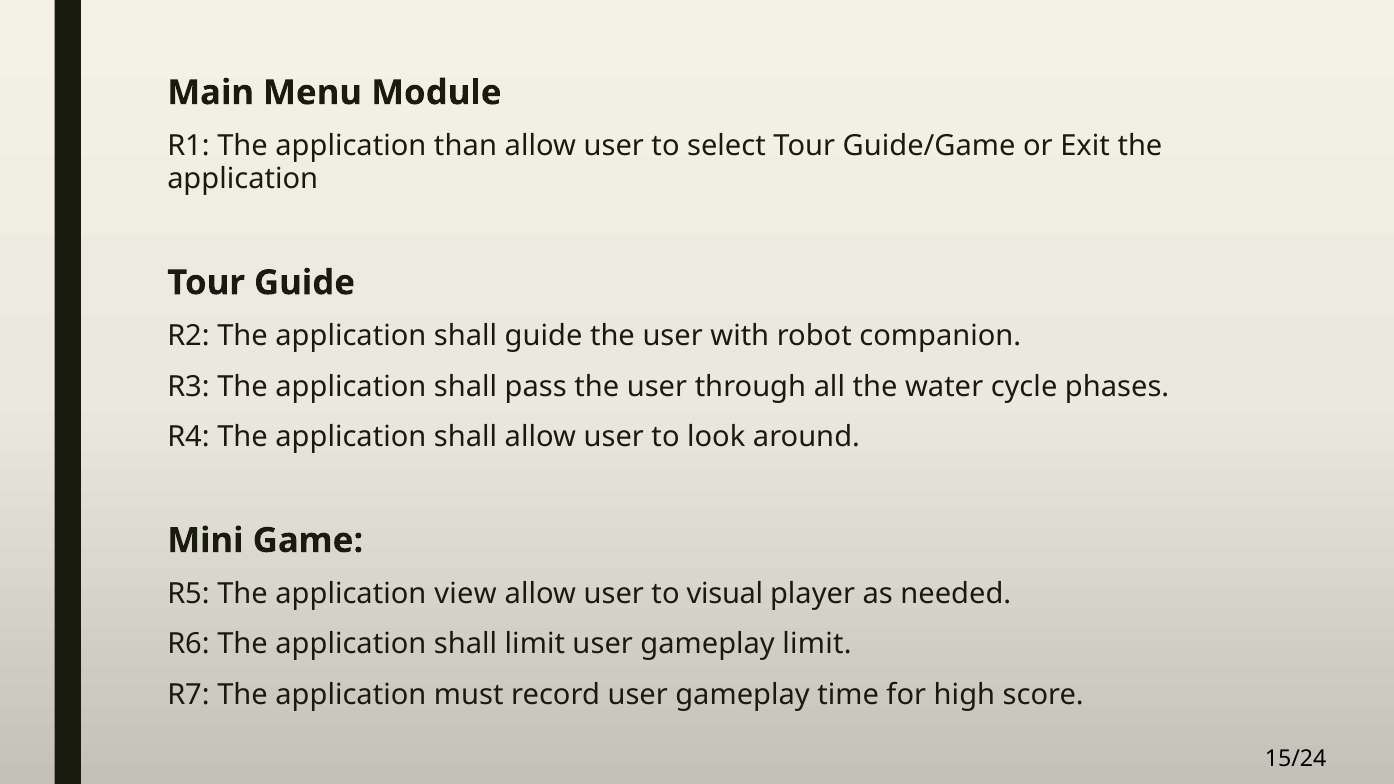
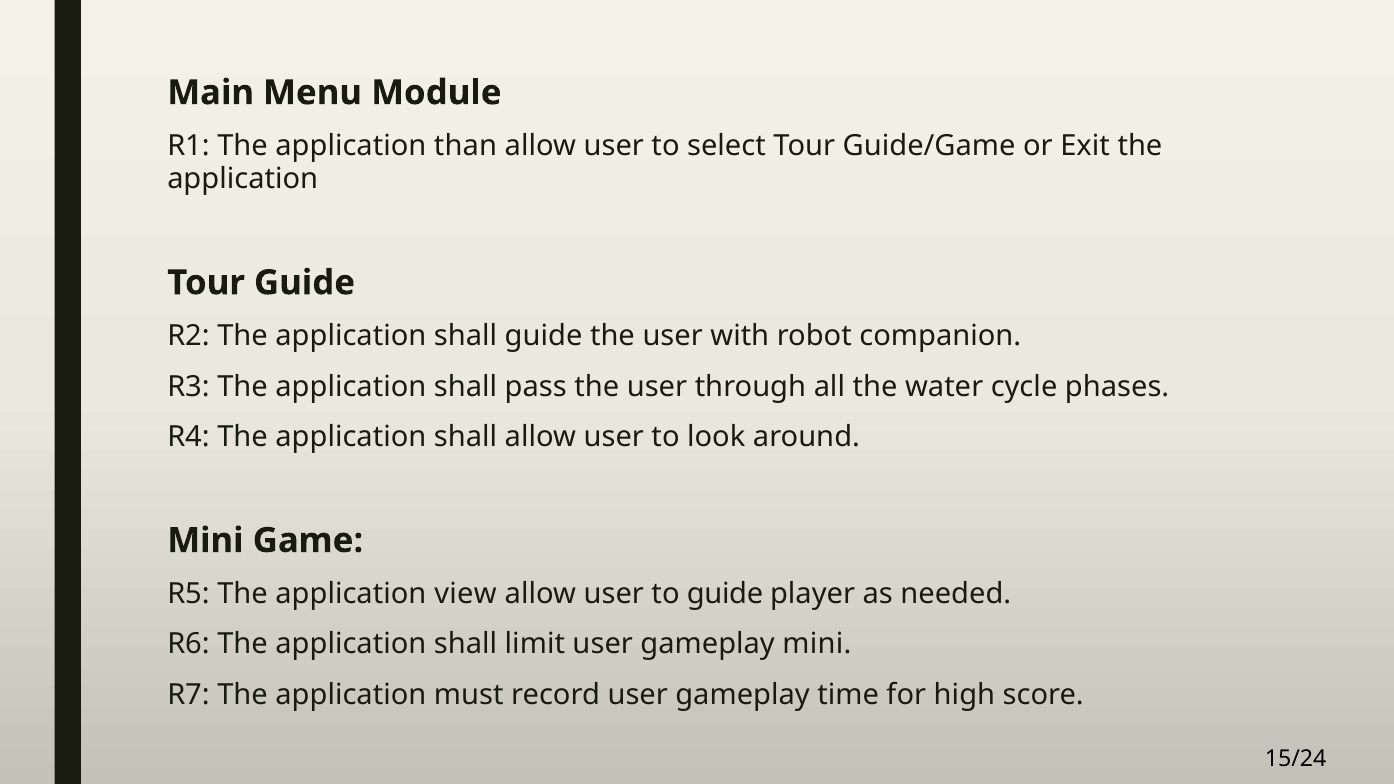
to visual: visual -> guide (725, 594)
gameplay limit: limit -> mini (817, 644)
